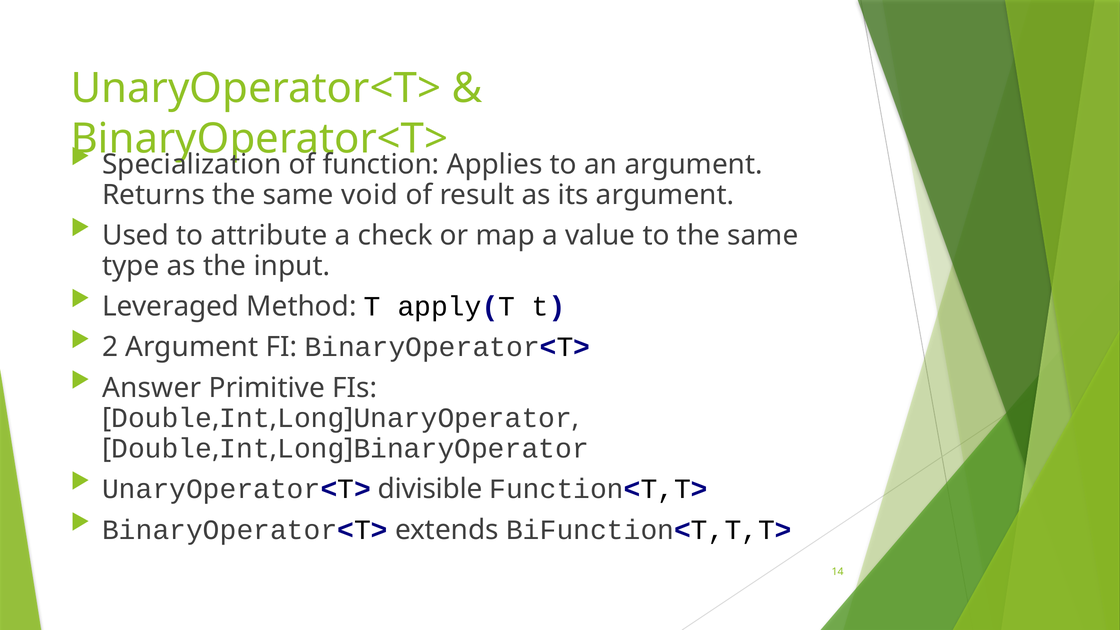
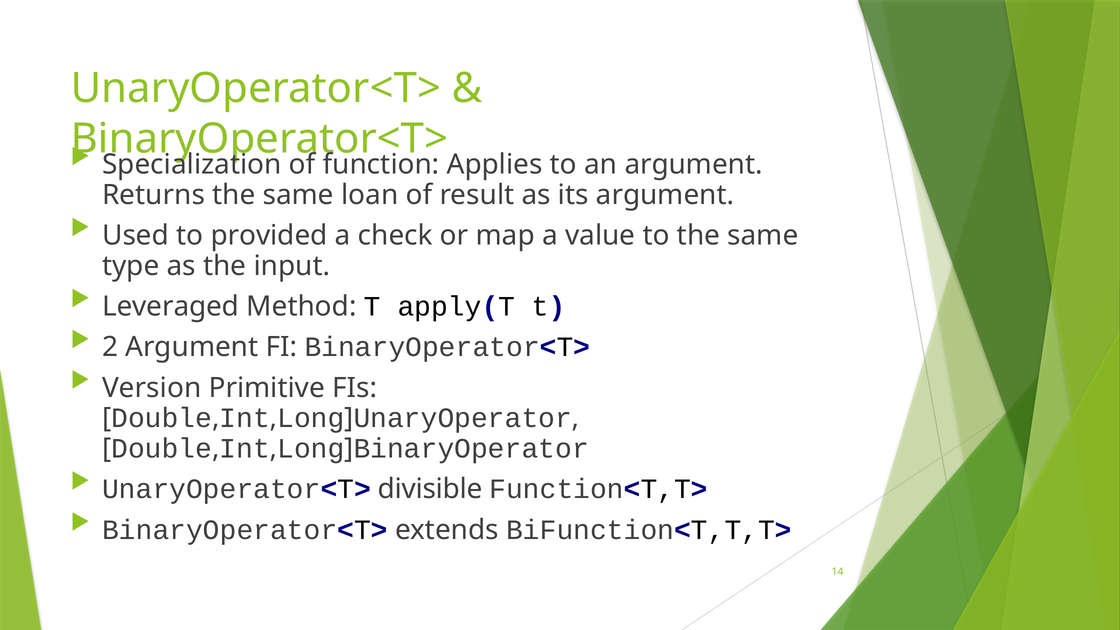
void: void -> loan (370, 195)
attribute: attribute -> provided (269, 236)
Answer: Answer -> Version (152, 388)
